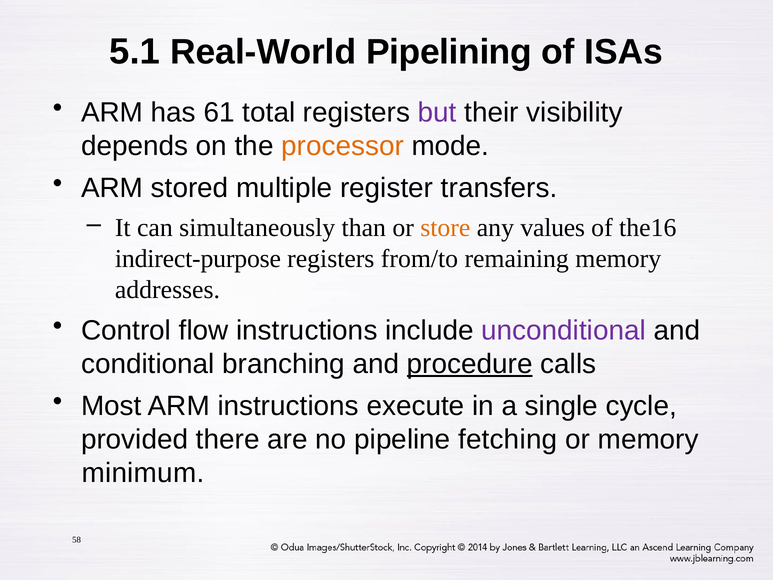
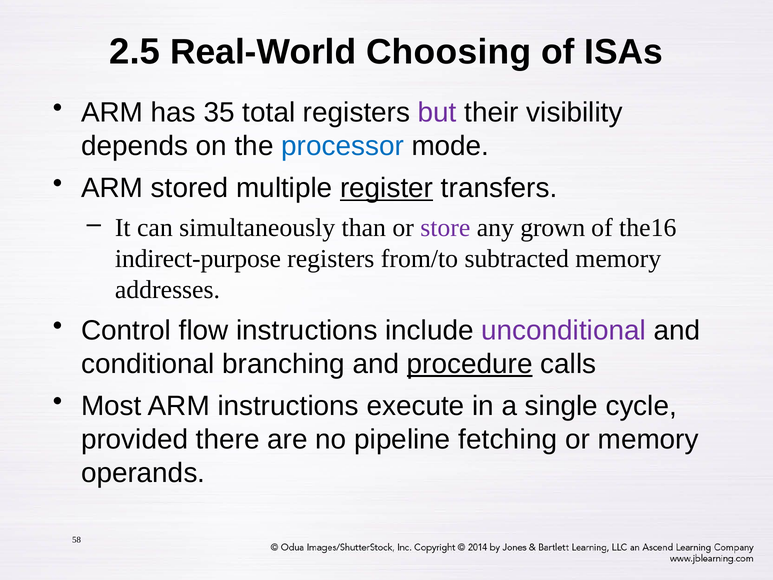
5.1: 5.1 -> 2.5 (135, 51)
Pipelining: Pipelining -> Choosing (449, 52)
61: 61 -> 35 (219, 113)
processor colour: orange -> blue (343, 146)
register underline: none -> present (387, 188)
store colour: orange -> purple (445, 228)
values: values -> grown (553, 228)
remaining: remaining -> subtracted (517, 259)
minimum: minimum -> operands (143, 473)
